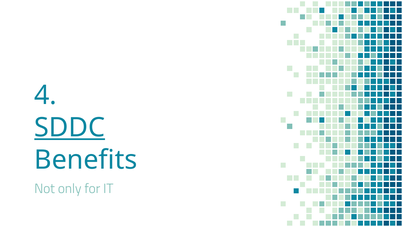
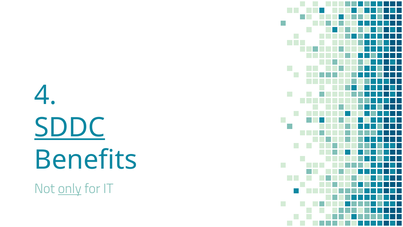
only underline: none -> present (70, 189)
